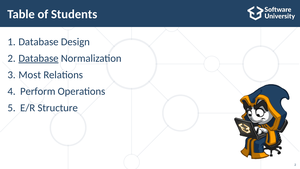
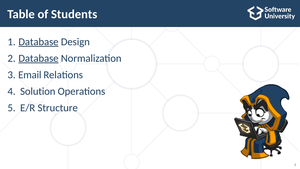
Database underline: none -> present (38, 42)
Most: Most -> Email (30, 75)
Perform: Perform -> Solution (38, 91)
